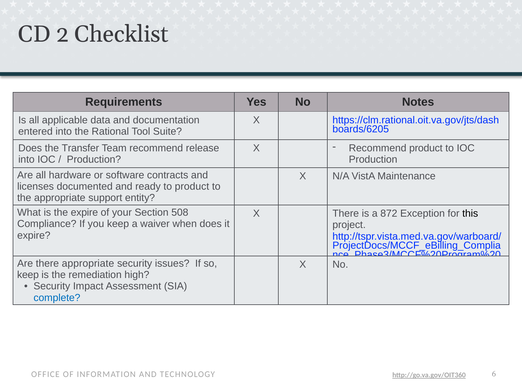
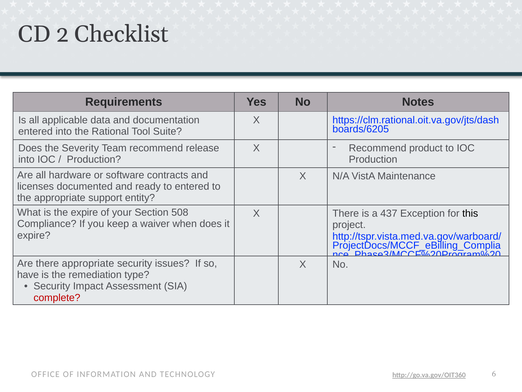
Transfer: Transfer -> Severity (80, 148)
to product: product -> entered (192, 186)
872: 872 -> 437 (389, 213)
keep: keep -> have (28, 274)
high: high -> type (137, 274)
complete colour: blue -> red (57, 297)
